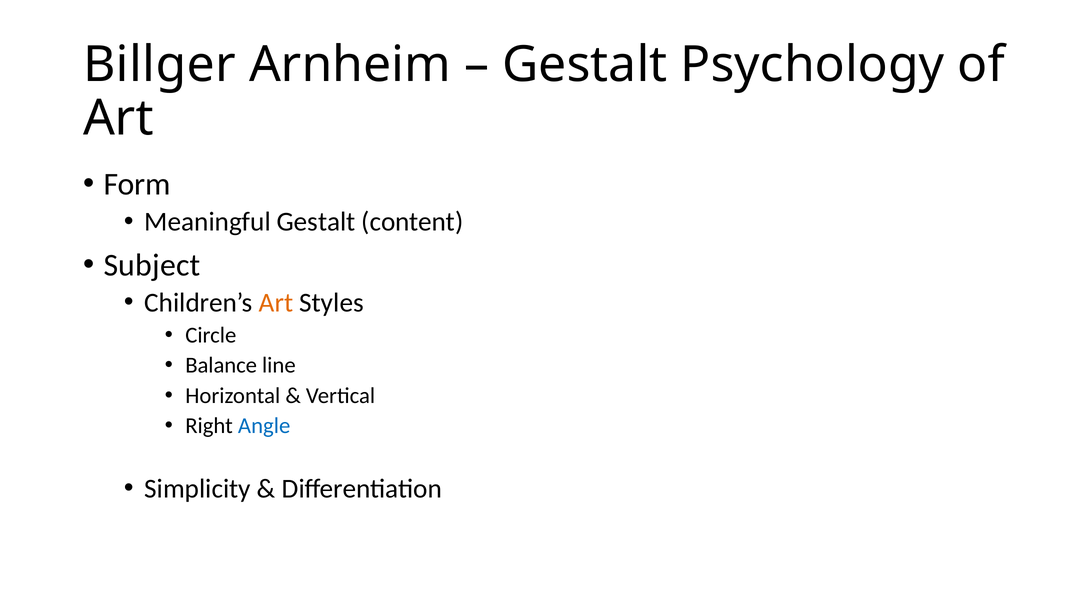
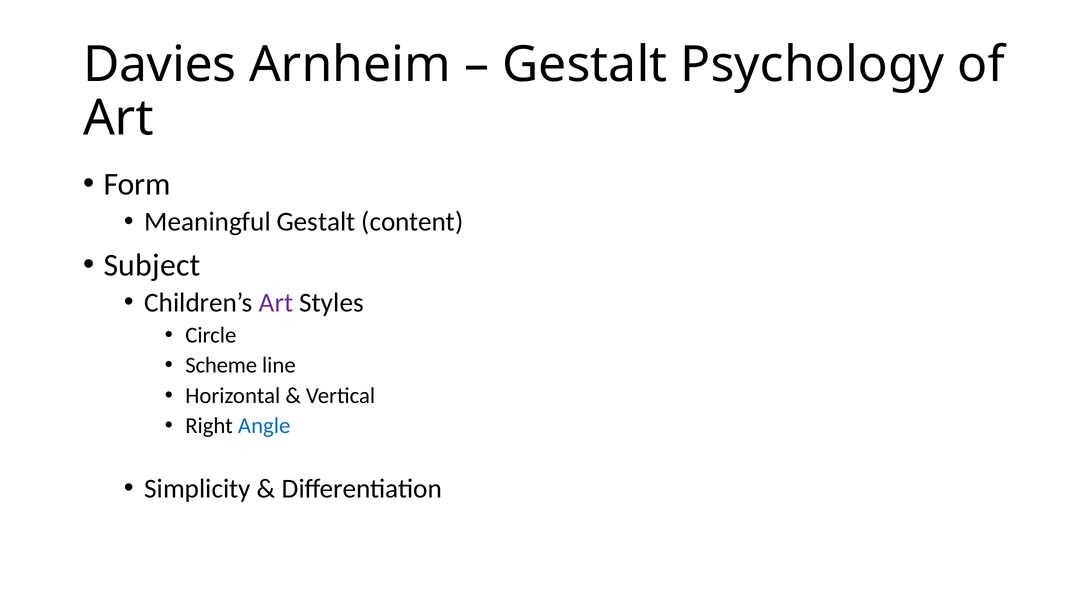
Billger: Billger -> Davies (160, 65)
Art colour: orange -> purple (276, 303)
Balance: Balance -> Scheme (221, 365)
